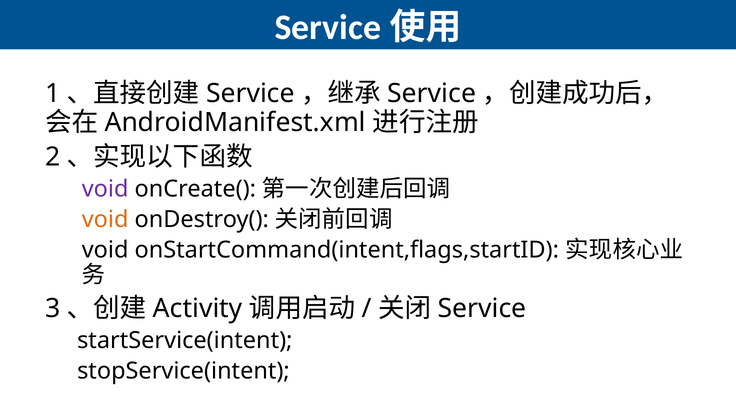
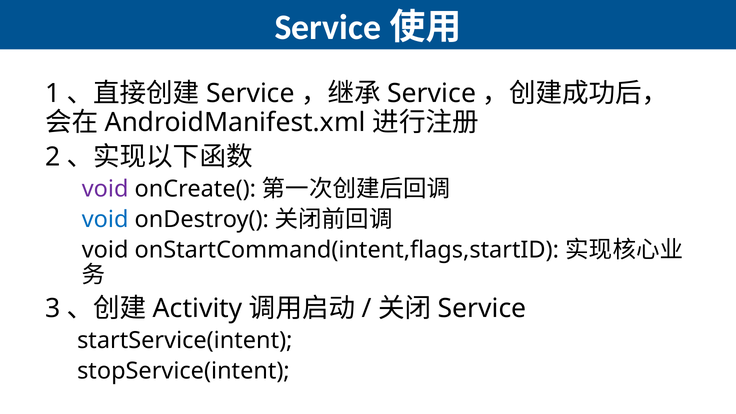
void colour: orange -> blue (105, 219)
